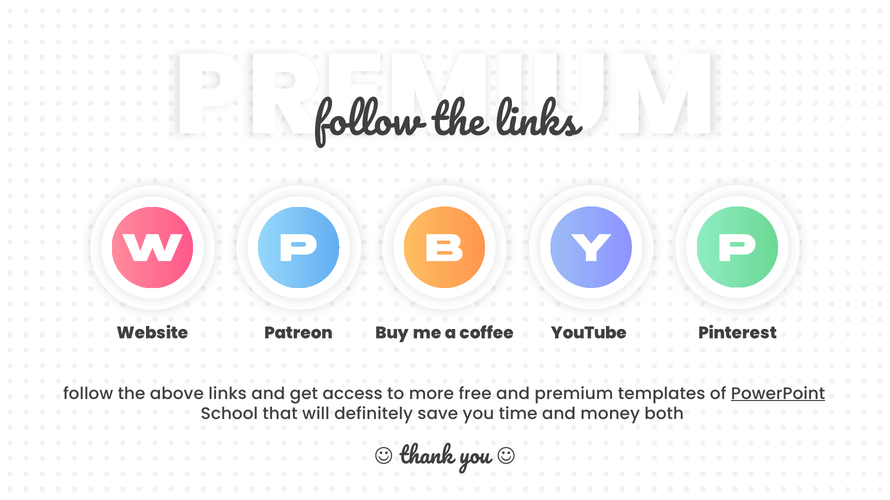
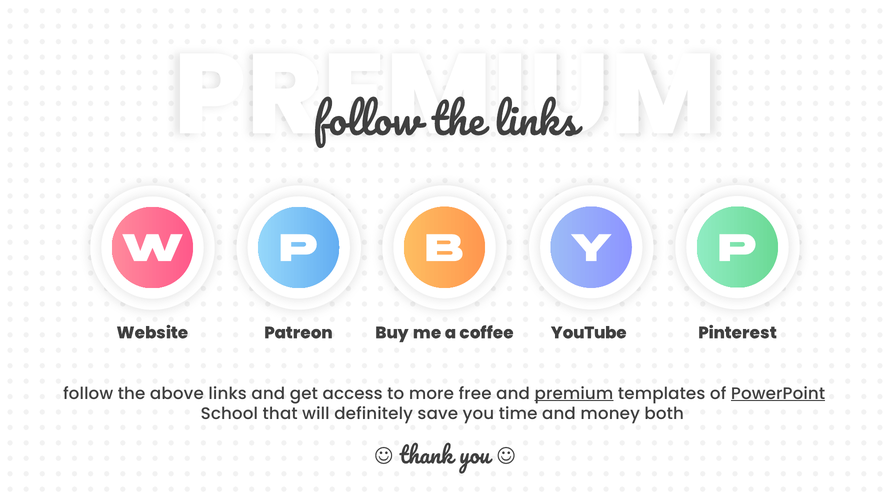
premium underline: none -> present (574, 394)
